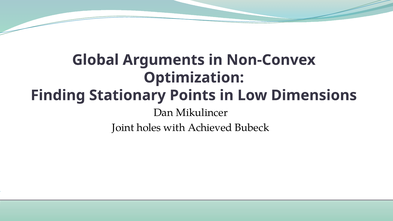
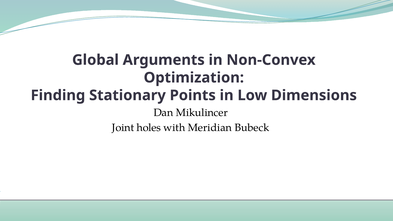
Achieved: Achieved -> Meridian (210, 128)
